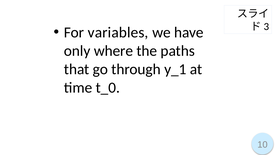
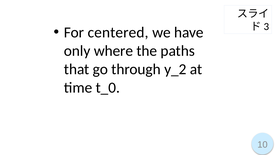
variables: variables -> centered (118, 32)
y_1: y_1 -> y_2 (175, 69)
